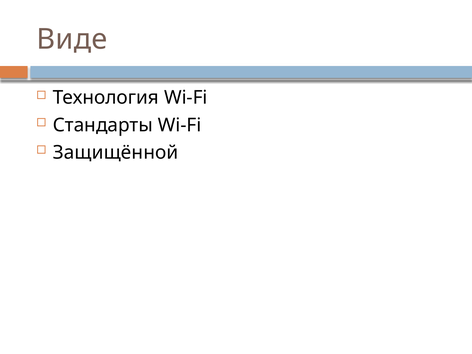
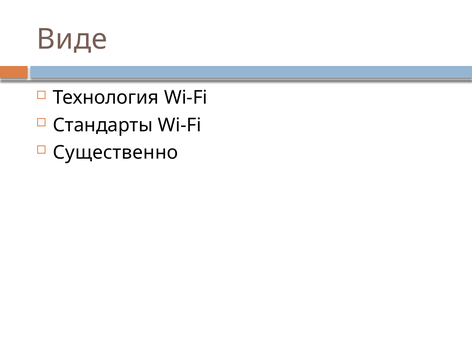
Защищённой: Защищённой -> Существенно (116, 152)
